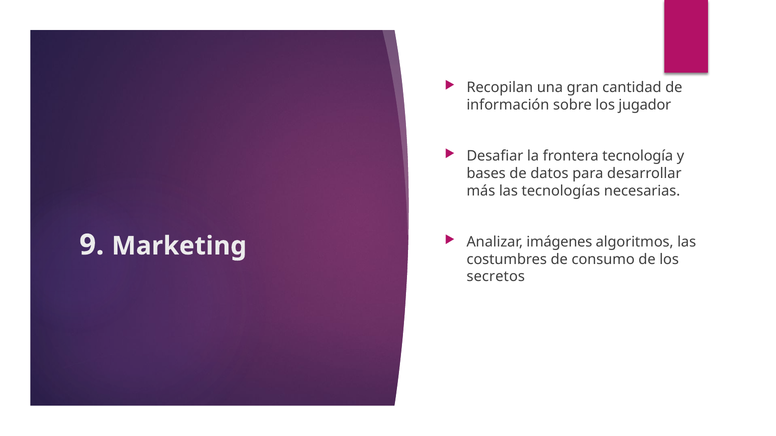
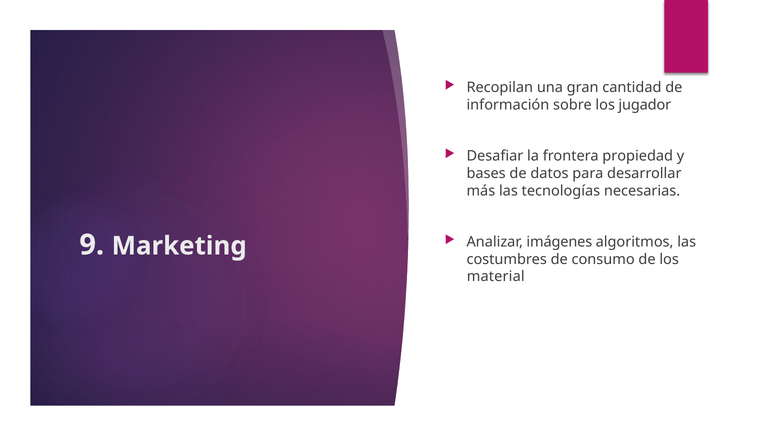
tecnología: tecnología -> propiedad (638, 156)
secretos: secretos -> material (496, 277)
